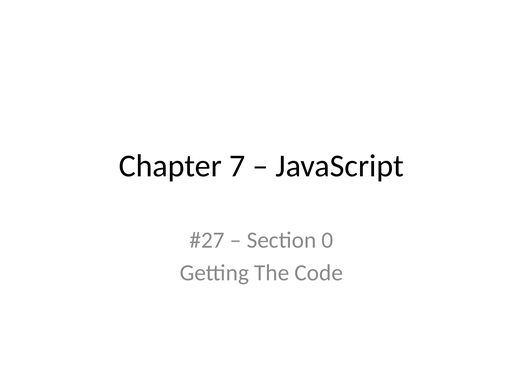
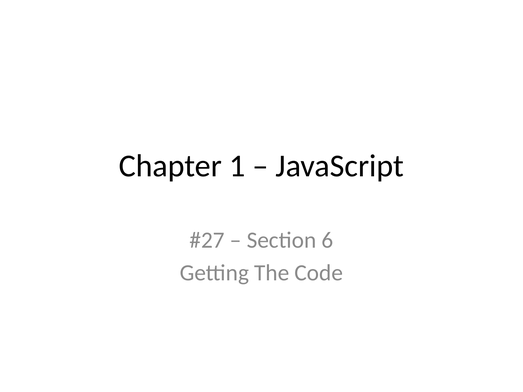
7: 7 -> 1 (237, 166)
0: 0 -> 6 (327, 240)
